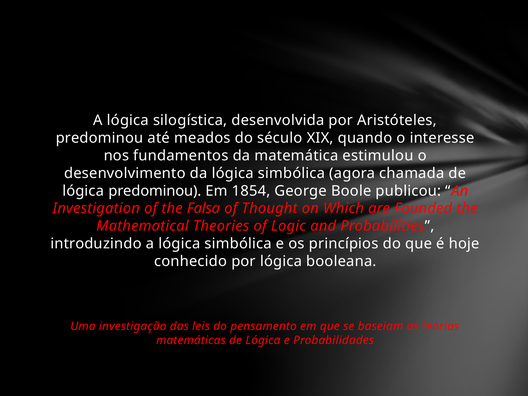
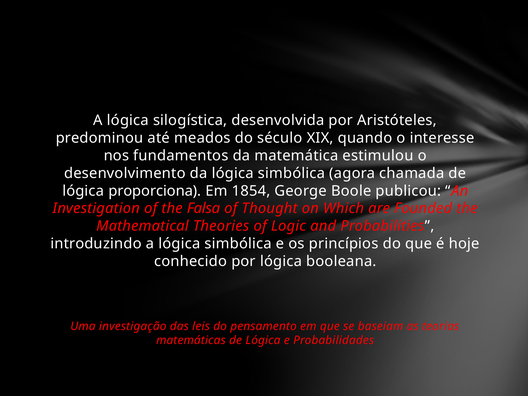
lógica predominou: predominou -> proporciona (155, 191)
